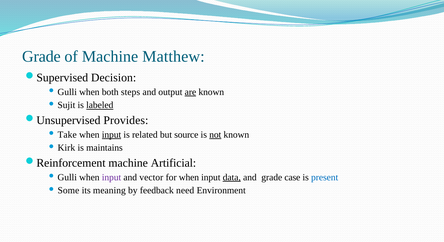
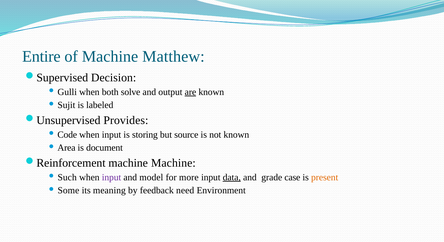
Grade: Grade -> Entire (41, 57)
steps: steps -> solve (131, 92)
labeled underline: present -> none (100, 105)
Take: Take -> Code (67, 134)
input underline: present -> none (112, 134)
related: related -> storing (145, 134)
not underline: present -> none (215, 134)
Kirk: Kirk -> Area (66, 148)
maintains: maintains -> document (104, 148)
machine Artificial: Artificial -> Machine (173, 163)
Gulli: Gulli -> Such (67, 177)
vector: vector -> model (151, 177)
for when: when -> more (189, 177)
present colour: blue -> orange (325, 177)
